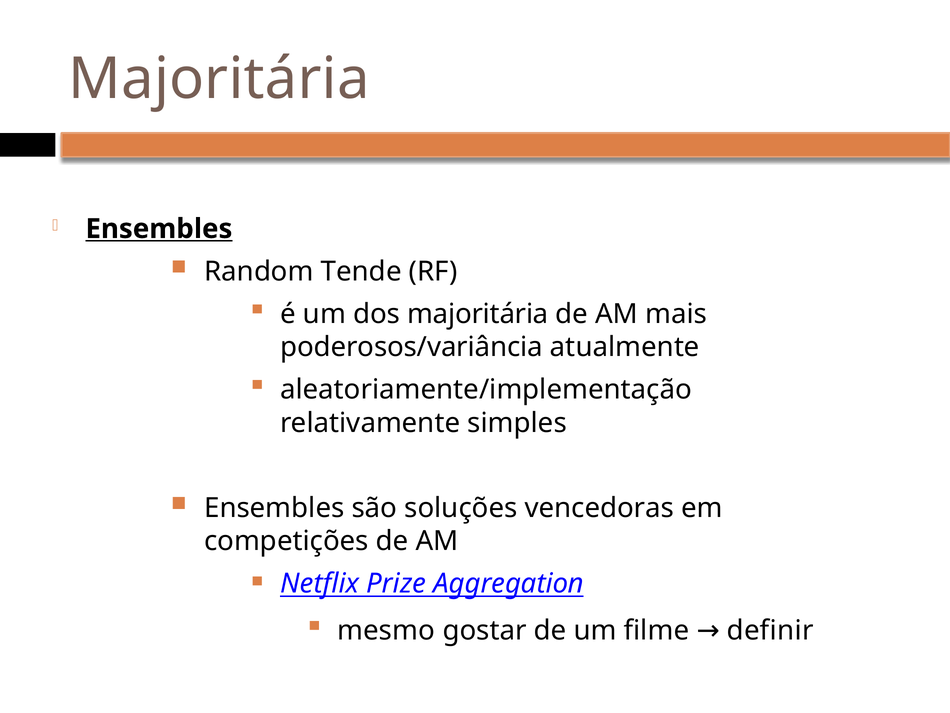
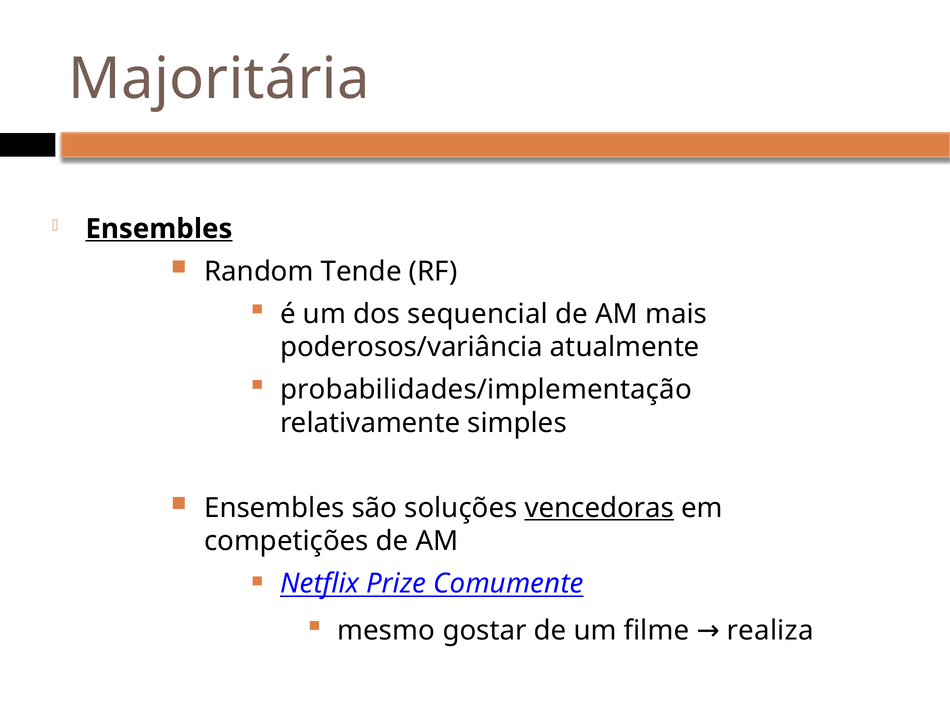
dos majoritária: majoritária -> sequencial (478, 314)
aleatoriamente/implementação: aleatoriamente/implementação -> probabilidades/implementação (486, 389)
vencedoras underline: none -> present (599, 508)
Aggregation: Aggregation -> Comumente (509, 583)
definir: definir -> realiza (770, 630)
